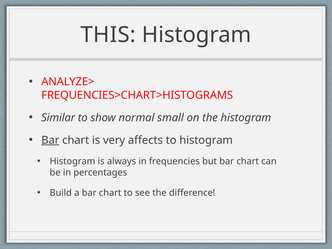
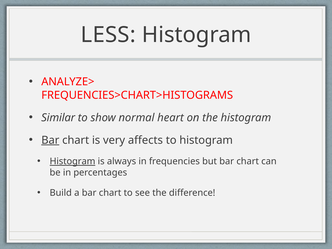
THIS: THIS -> LESS (108, 35)
small: small -> heart (171, 118)
Histogram underline: none -> present (73, 161)
